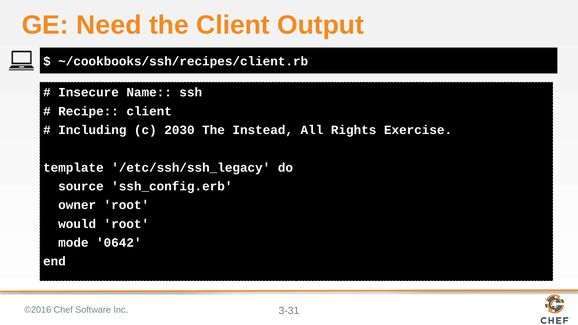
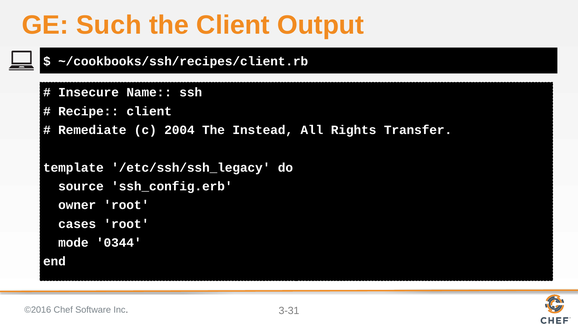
Need: Need -> Such (109, 25)
Including: Including -> Remediate (92, 130)
2030: 2030 -> 2004 (179, 130)
Exercise: Exercise -> Transfer (418, 130)
would: would -> cases (77, 224)
0642: 0642 -> 0344 (119, 243)
